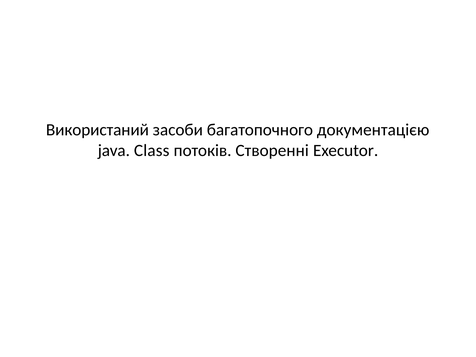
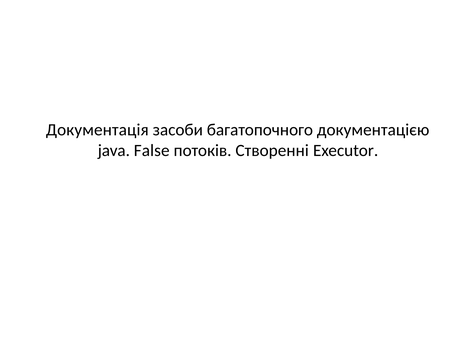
Використаний: Використаний -> Документація (97, 130)
Class: Class -> False (152, 150)
